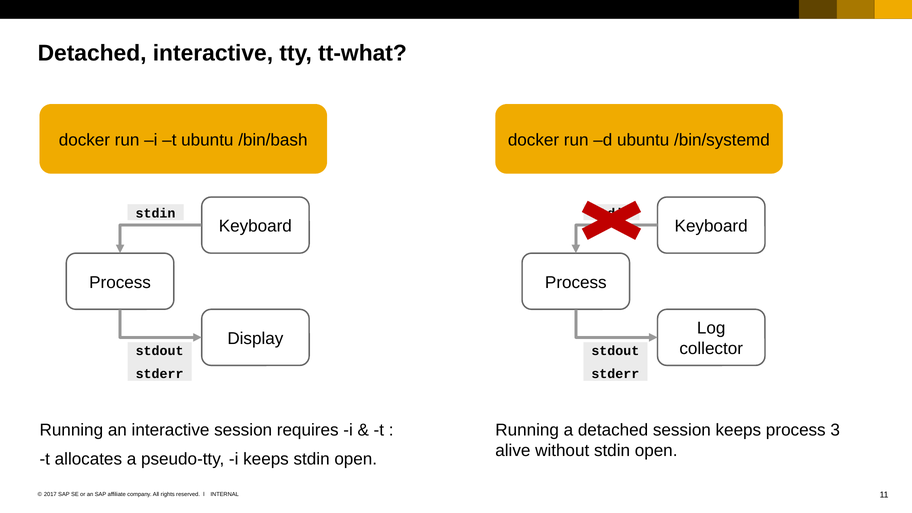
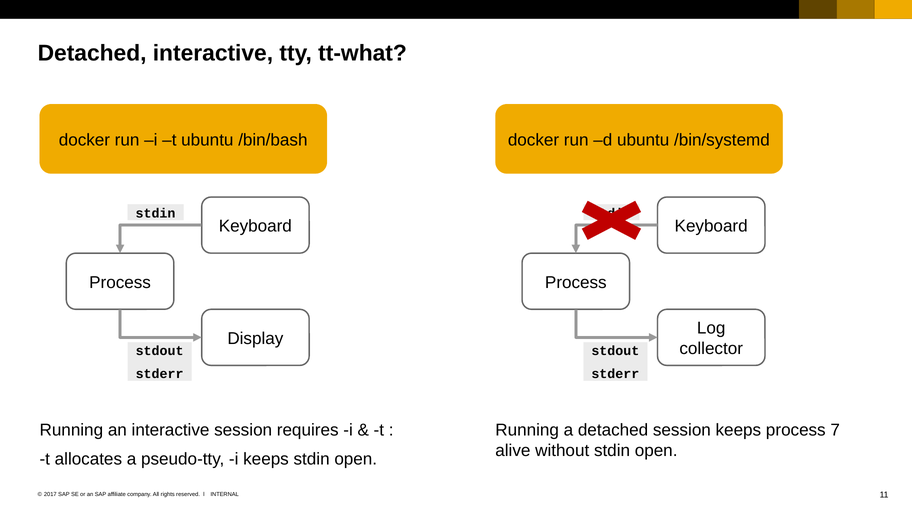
3: 3 -> 7 (835, 430)
